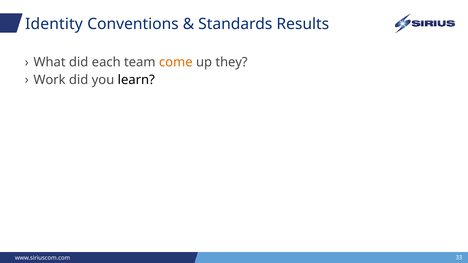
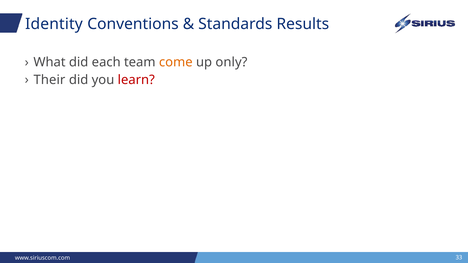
they: they -> only (231, 62)
Work: Work -> Their (49, 80)
learn colour: black -> red (136, 80)
